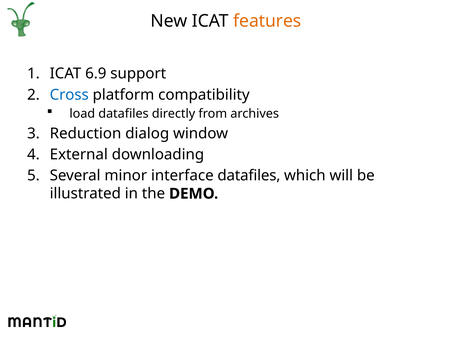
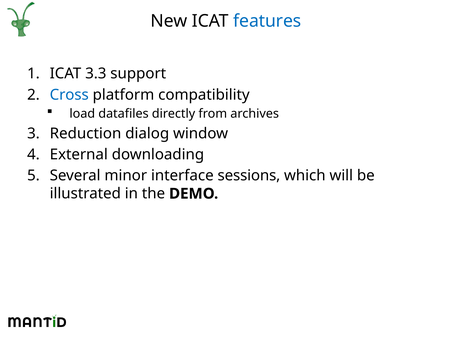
features colour: orange -> blue (267, 21)
6.9: 6.9 -> 3.3 (96, 74)
interface datafiles: datafiles -> sessions (249, 176)
